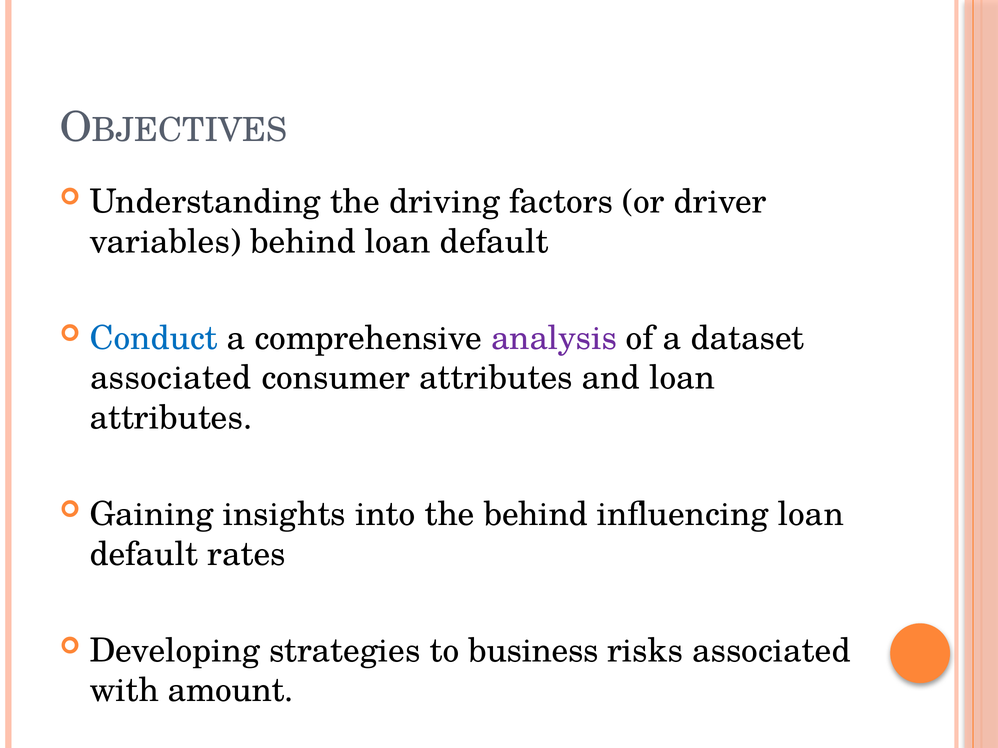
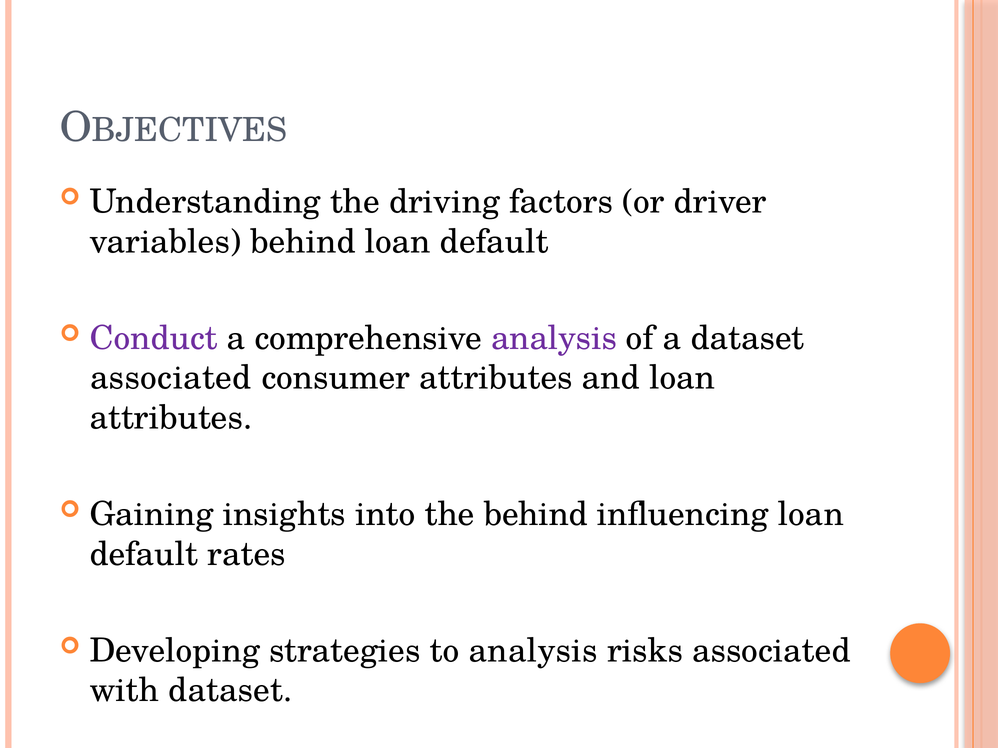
Conduct colour: blue -> purple (154, 338)
to business: business -> analysis (533, 651)
with amount: amount -> dataset (230, 691)
